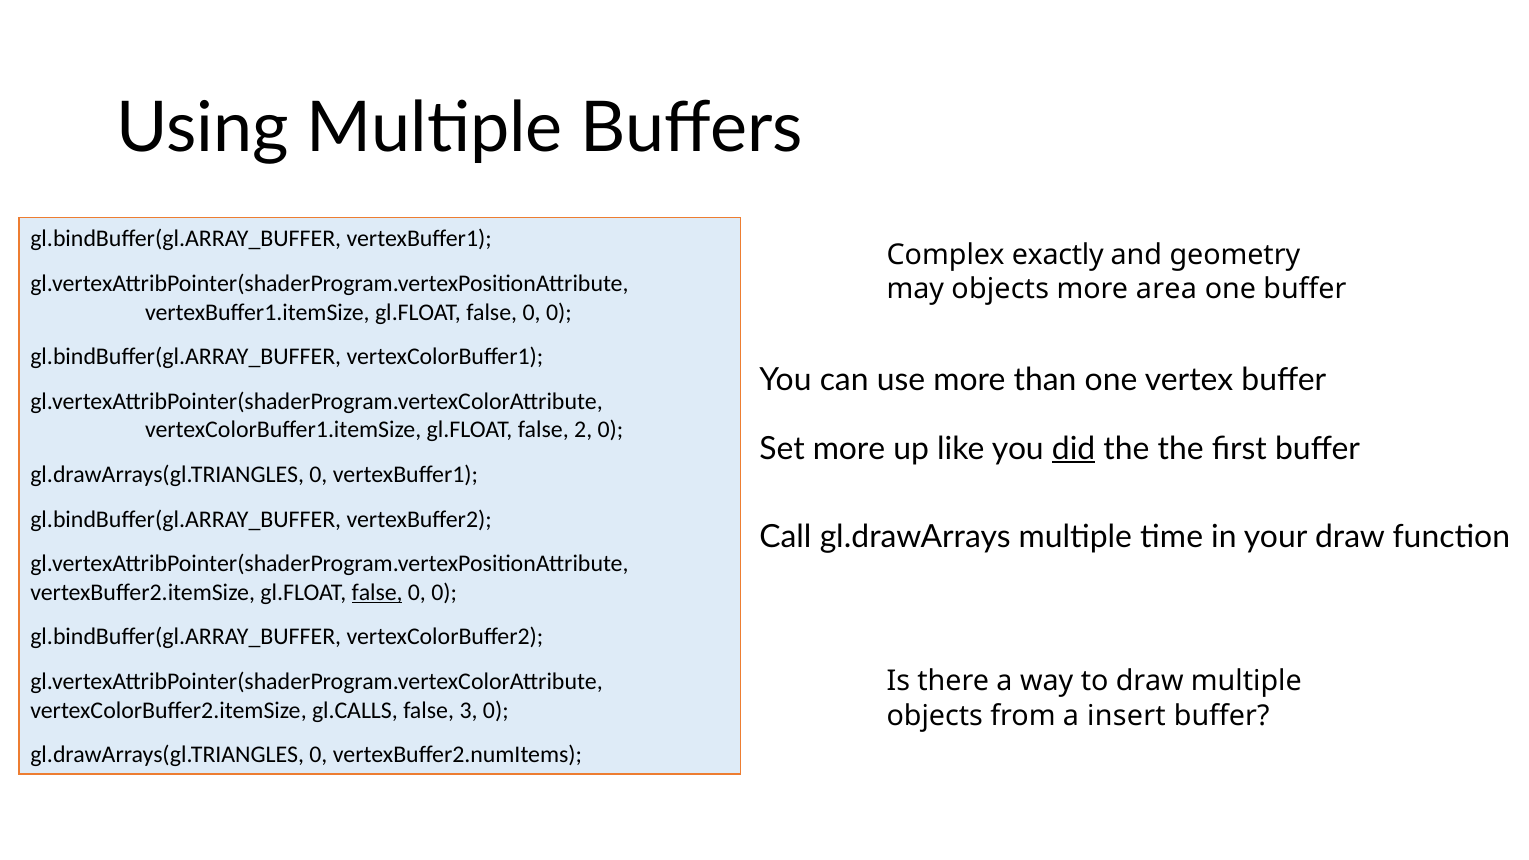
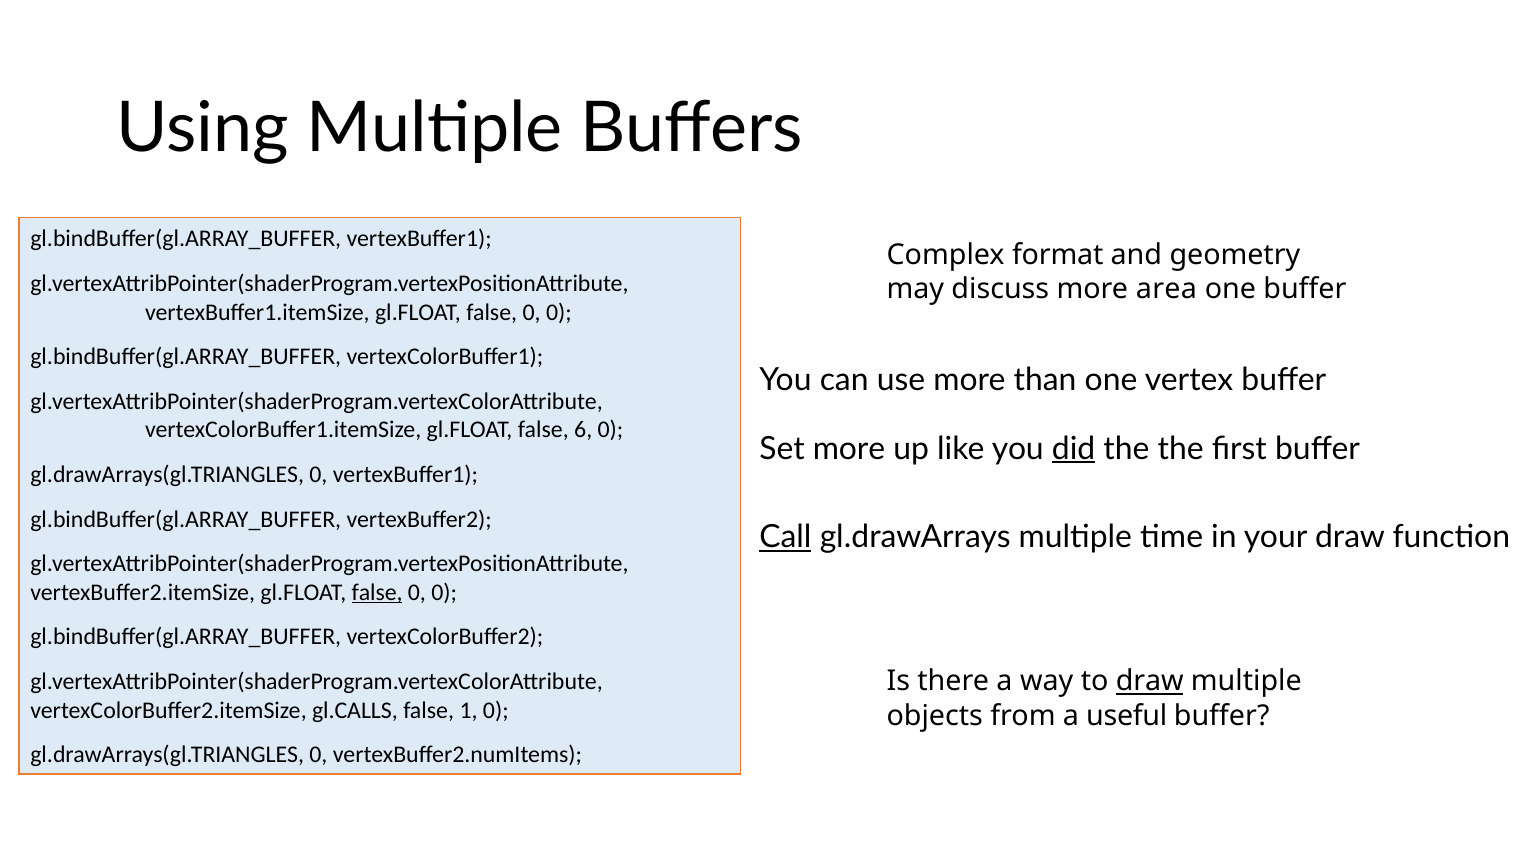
exactly: exactly -> format (1058, 255)
may objects: objects -> discuss (1000, 289)
2: 2 -> 6 (583, 430)
Call underline: none -> present (785, 537)
draw underline: none -> present (1150, 681)
3: 3 -> 1 (469, 710)
insert: insert -> useful (1127, 716)
